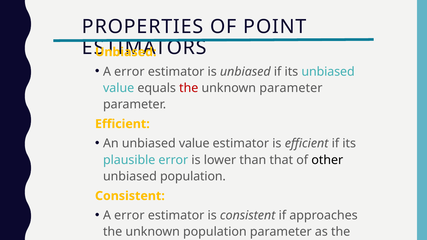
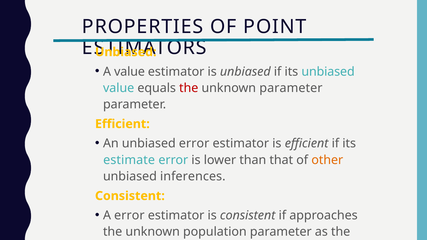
error: error -> value (129, 72)
An unbiased value: value -> error (194, 144)
plausible: plausible -> estimate (129, 160)
other colour: black -> orange (327, 160)
unbiased population: population -> inferences (193, 177)
